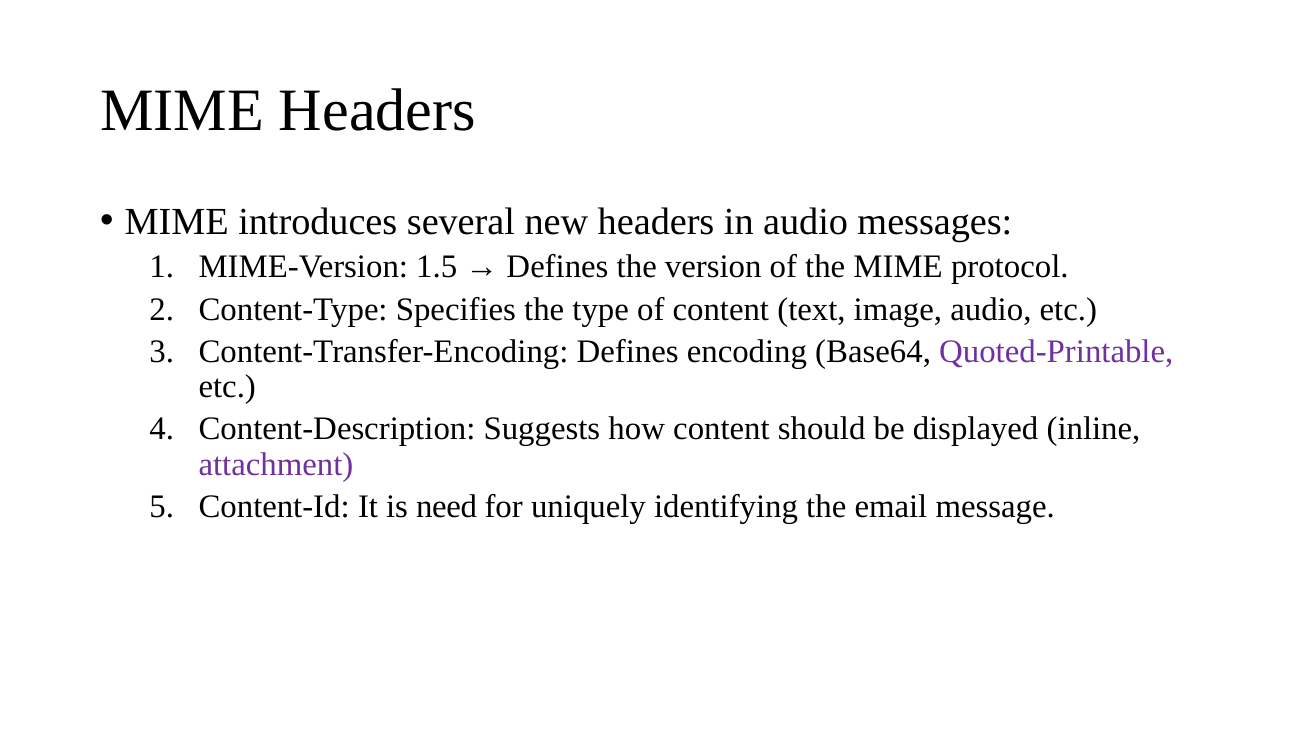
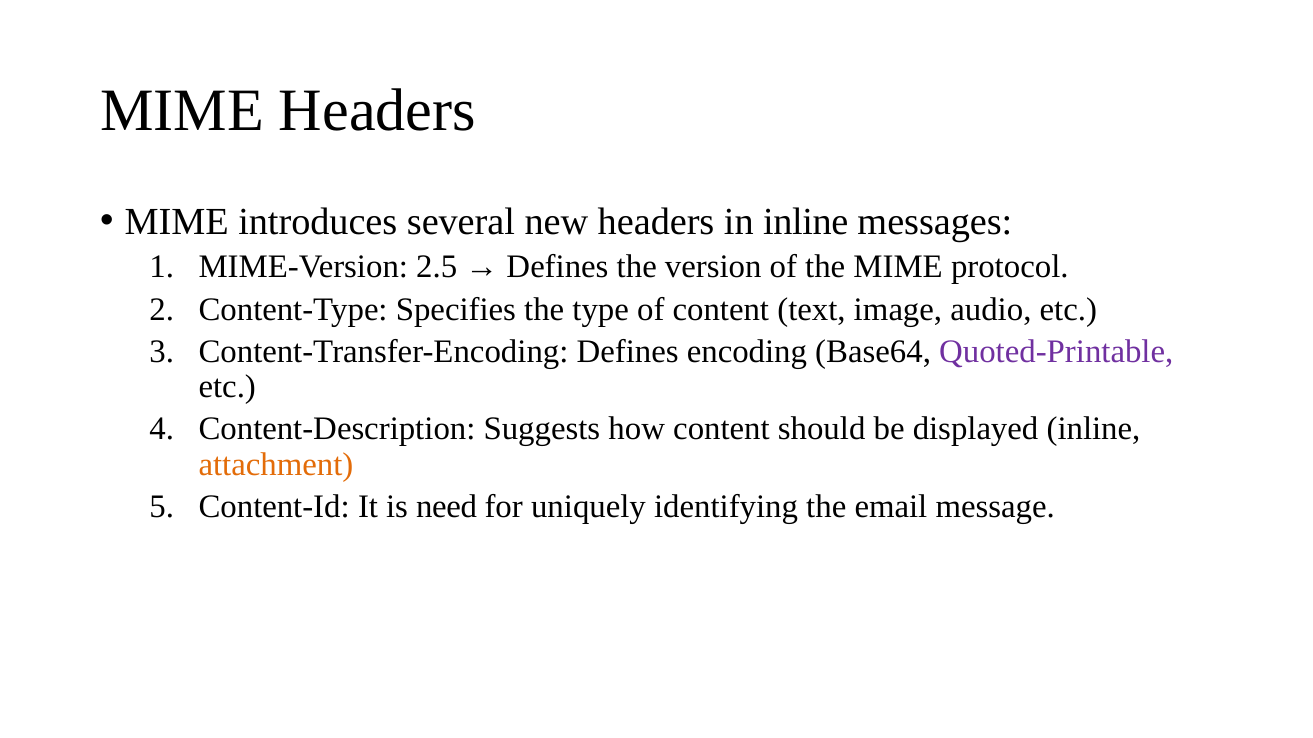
in audio: audio -> inline (806, 222)
1.5: 1.5 -> 2.5 (437, 267)
attachment colour: purple -> orange (276, 465)
